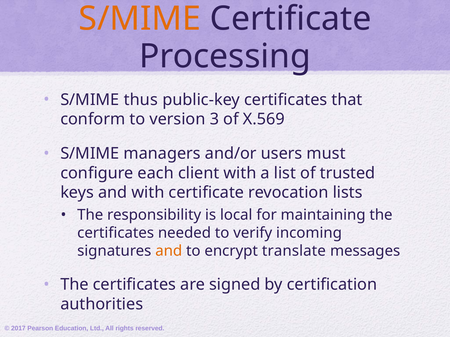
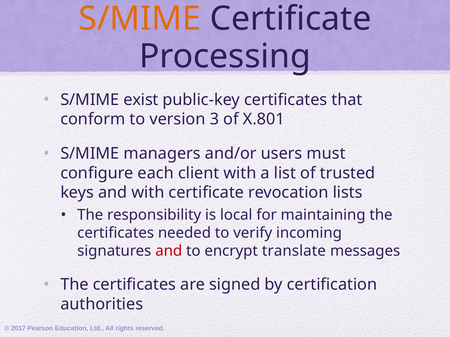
thus: thus -> exist (141, 100)
X.569: X.569 -> X.801 (264, 119)
and colour: orange -> red (169, 251)
